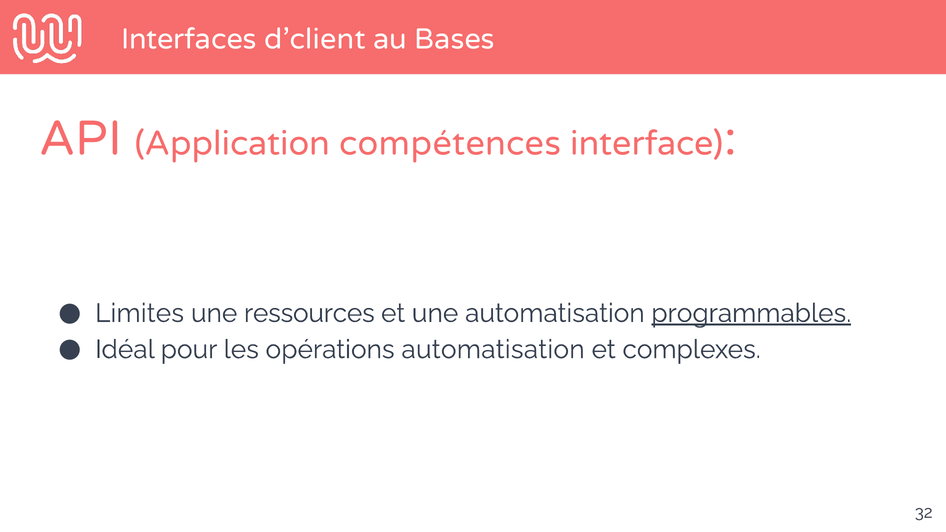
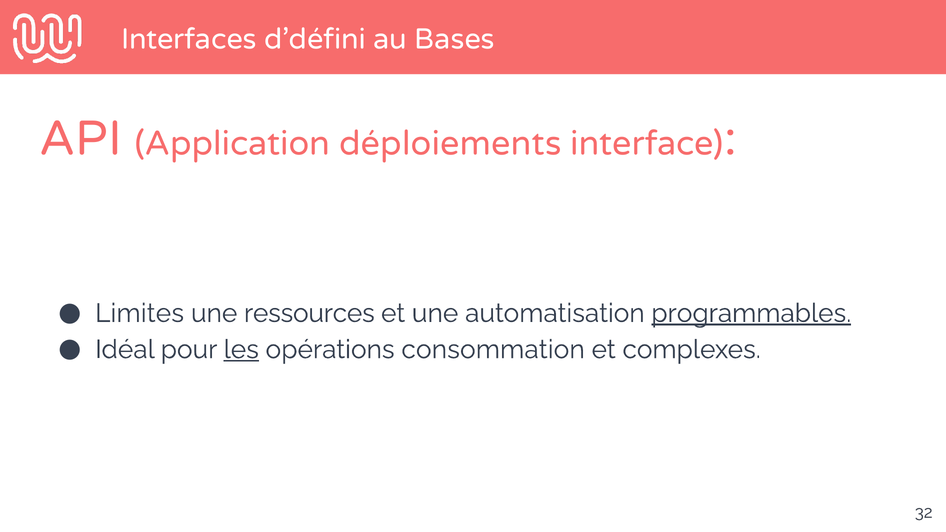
d’client: d’client -> d’défini (315, 39)
compétences: compétences -> déploiements (450, 144)
les underline: none -> present (241, 350)
opérations automatisation: automatisation -> consommation (493, 350)
